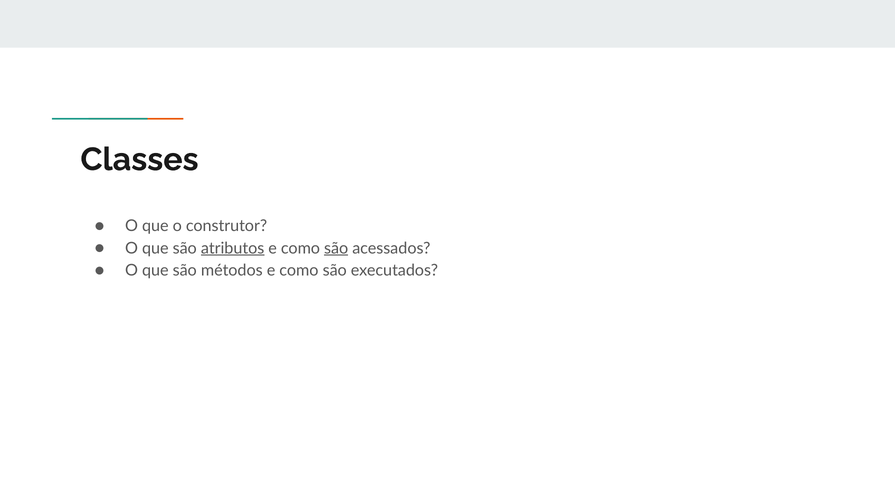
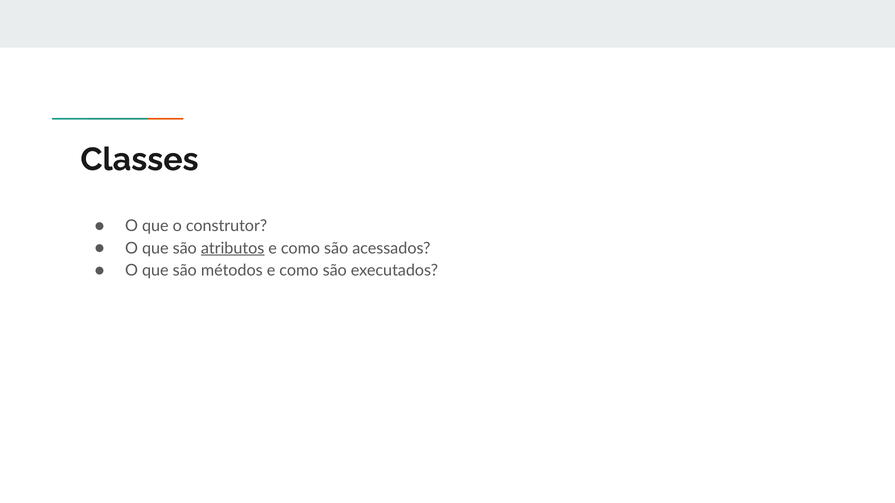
são underline: present -> none (336, 248)
